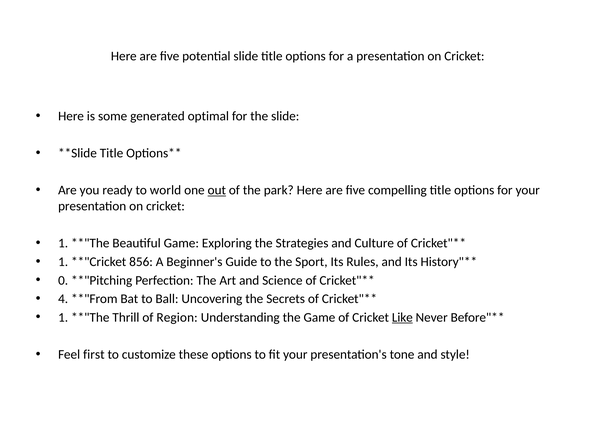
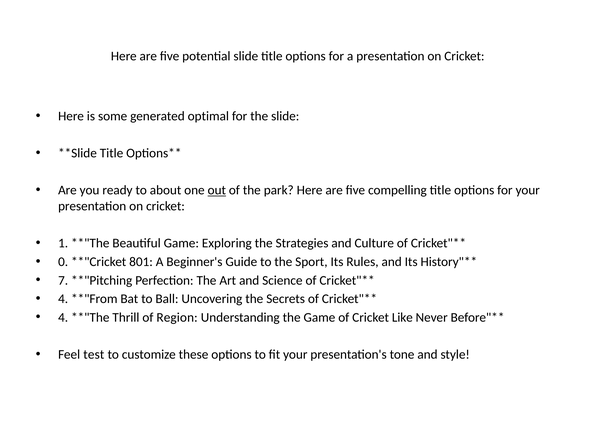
world: world -> about (166, 190)
1: 1 -> 0 (63, 262)
856: 856 -> 801 (141, 262)
0: 0 -> 7 (63, 280)
1: 1 -> 4 (63, 317)
Like underline: present -> none (402, 317)
first: first -> test (94, 354)
